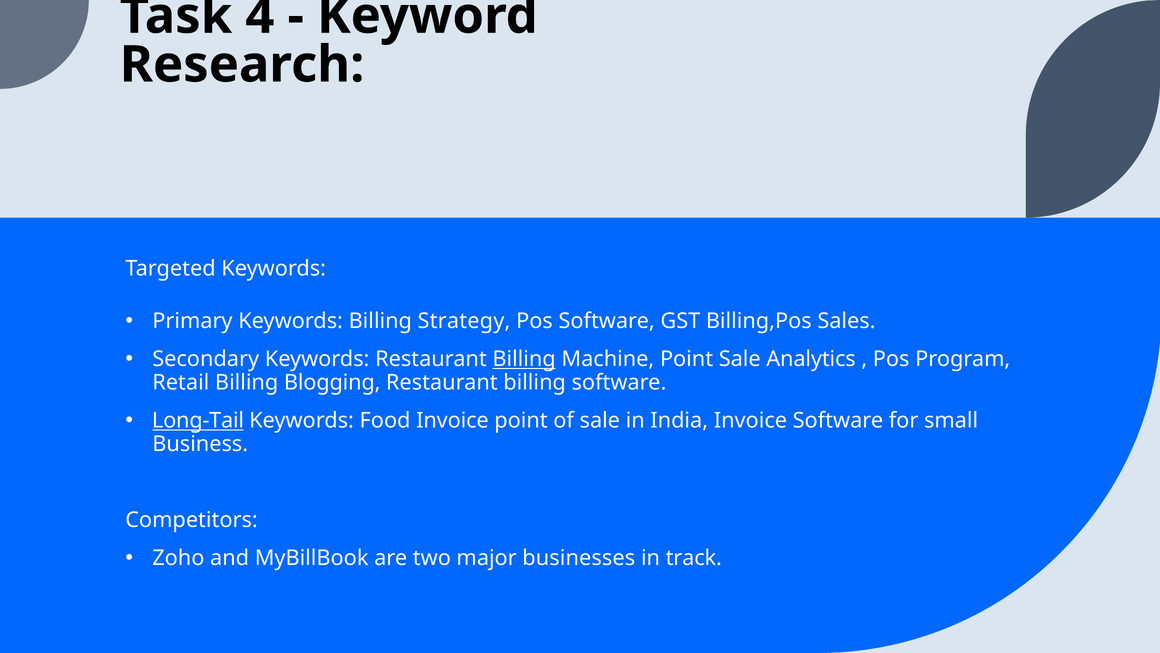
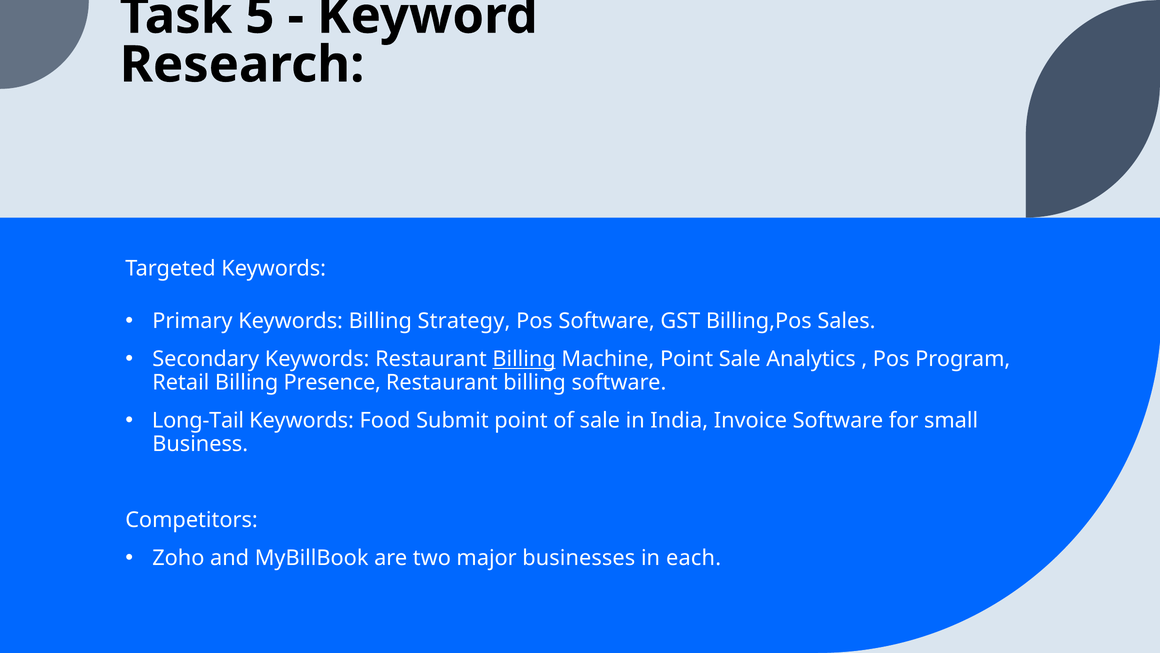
4: 4 -> 5 (260, 16)
Blogging: Blogging -> Presence (332, 382)
Long-Tail underline: present -> none (198, 420)
Food Invoice: Invoice -> Submit (452, 420)
track: track -> each (694, 558)
